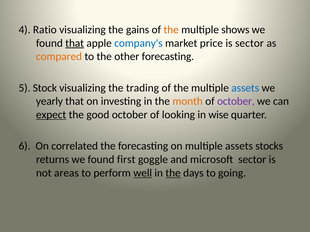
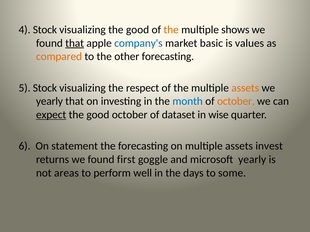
4 Ratio: Ratio -> Stock (45, 30)
visualizing the gains: gains -> good (138, 30)
price: price -> basic (211, 43)
is sector: sector -> values (249, 43)
trading: trading -> respect (143, 88)
assets colour: blue -> orange (245, 88)
month colour: orange -> blue (188, 102)
october colour: purple -> orange (236, 102)
looking: looking -> dataset (179, 115)
correlated: correlated -> statement (75, 146)
stocks: stocks -> invest (269, 146)
microsoft sector: sector -> yearly (252, 160)
well underline: present -> none (143, 173)
the underline: present -> none (173, 173)
going: going -> some (232, 173)
